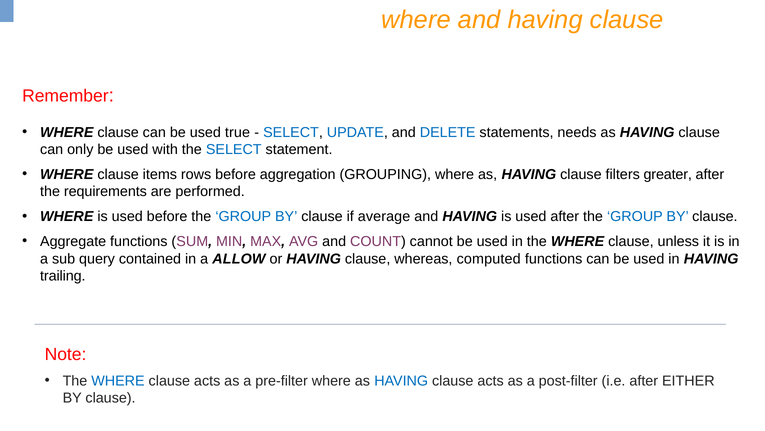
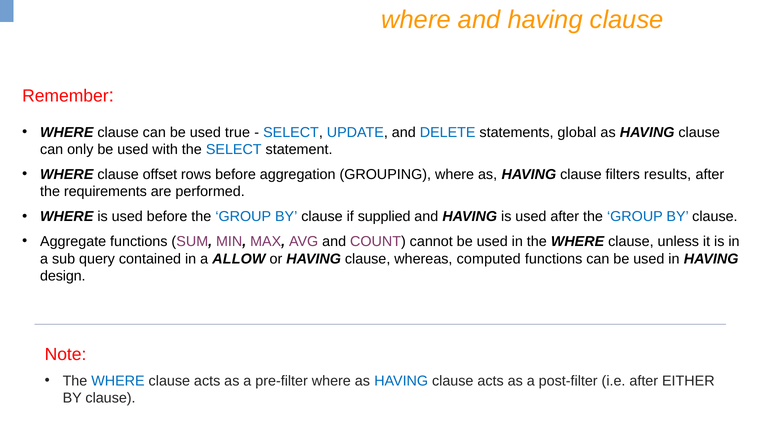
needs: needs -> global (577, 132)
items: items -> offset (160, 174)
greater: greater -> results (668, 174)
average: average -> supplied (384, 216)
trailing: trailing -> design (63, 276)
